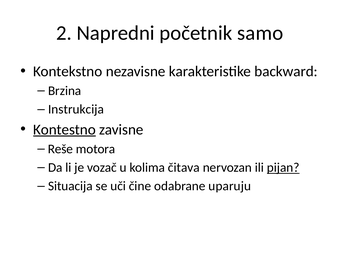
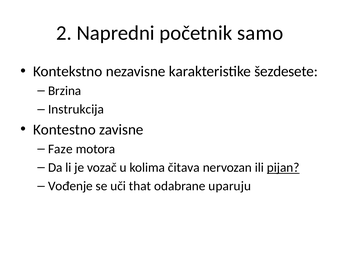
backward: backward -> šezdesete (286, 71)
Kontestno underline: present -> none (64, 130)
Reše: Reše -> Faze (60, 149)
Situacija: Situacija -> Vođenje (70, 186)
čine: čine -> that (140, 186)
